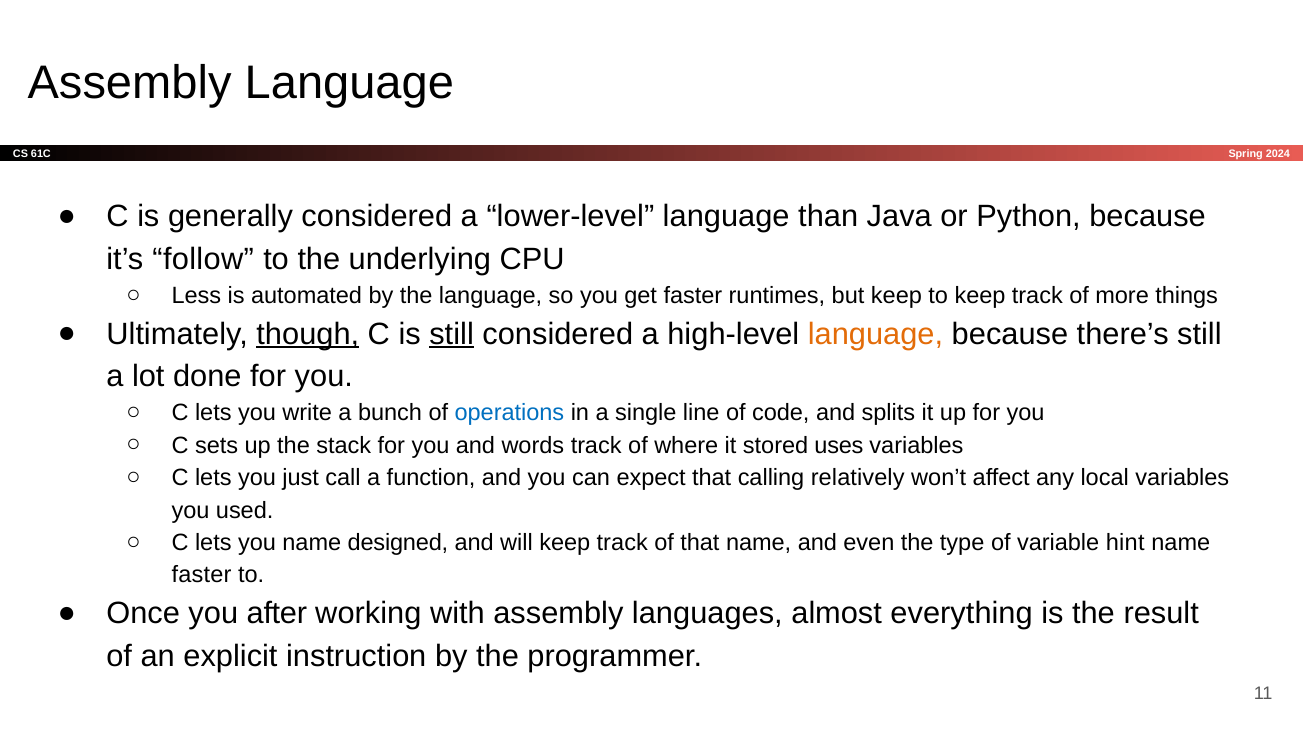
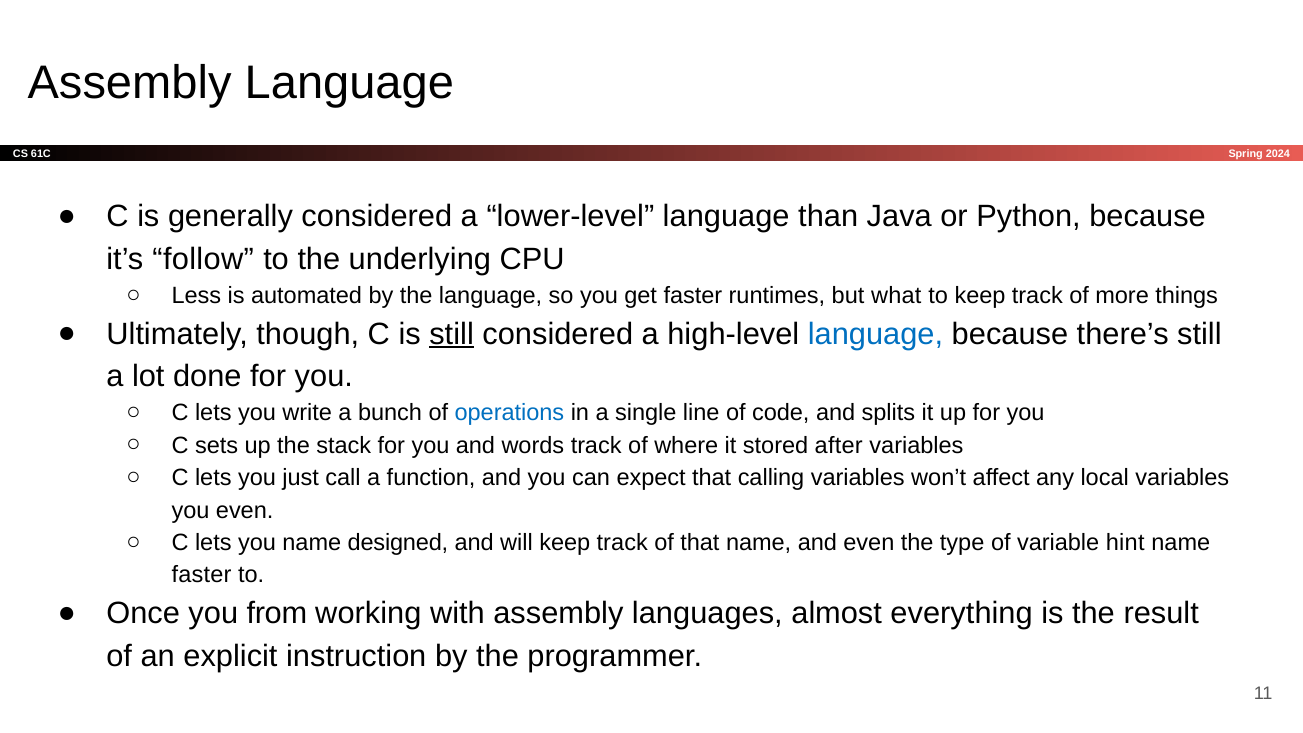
but keep: keep -> what (896, 296)
though underline: present -> none (308, 334)
language colour: orange -> blue (875, 334)
uses: uses -> after (839, 445)
calling relatively: relatively -> variables (858, 478)
you used: used -> even (245, 510)
after: after -> from (277, 614)
